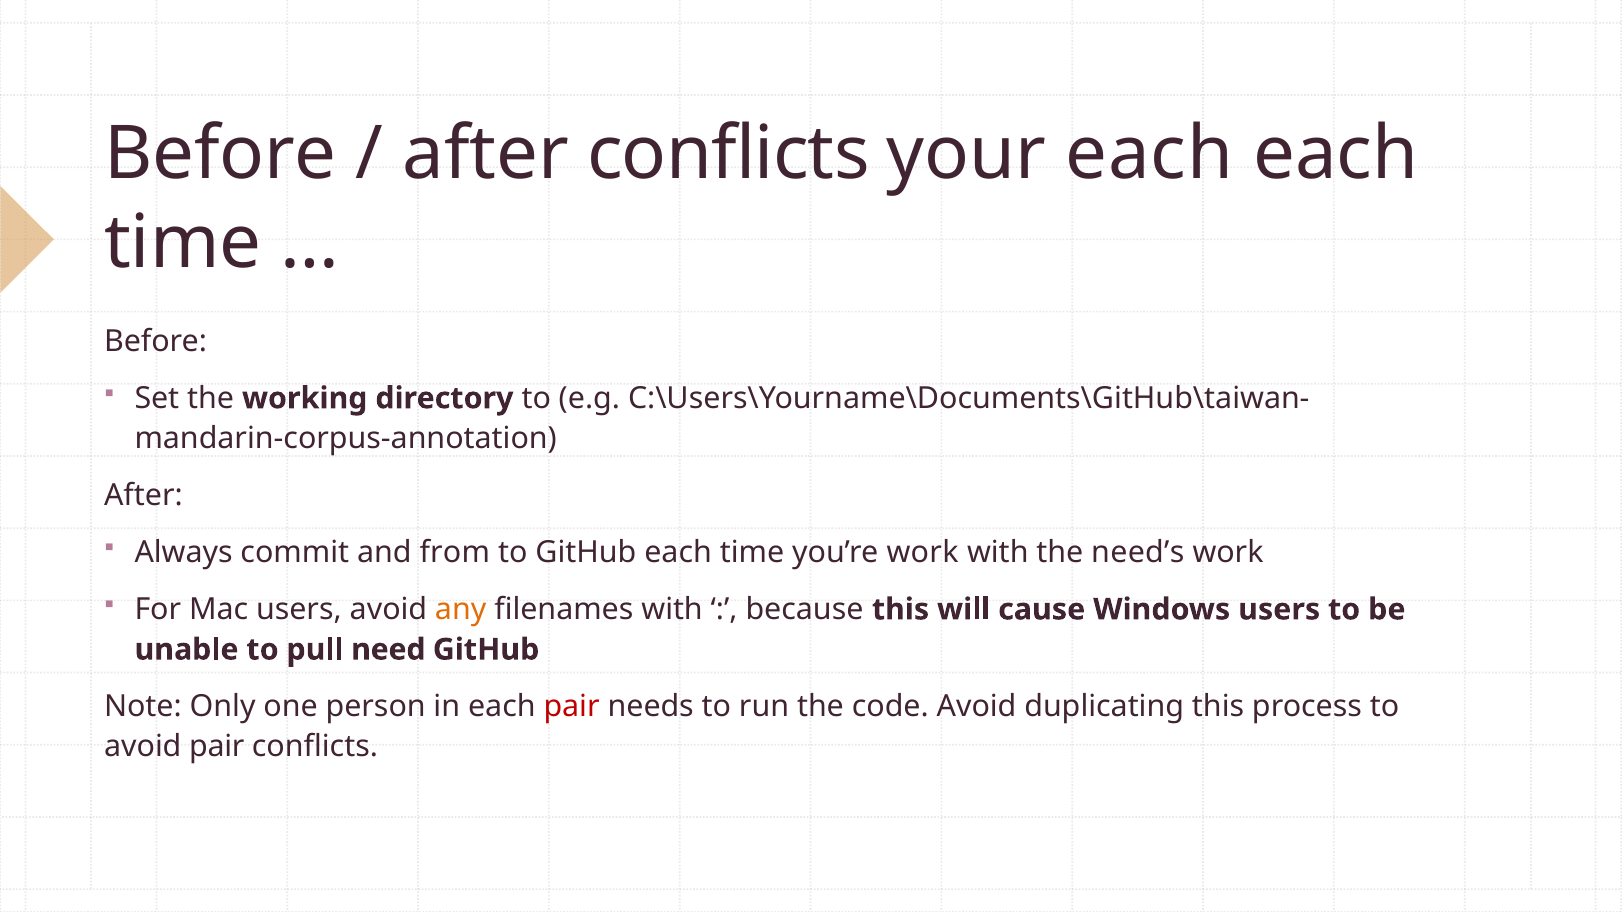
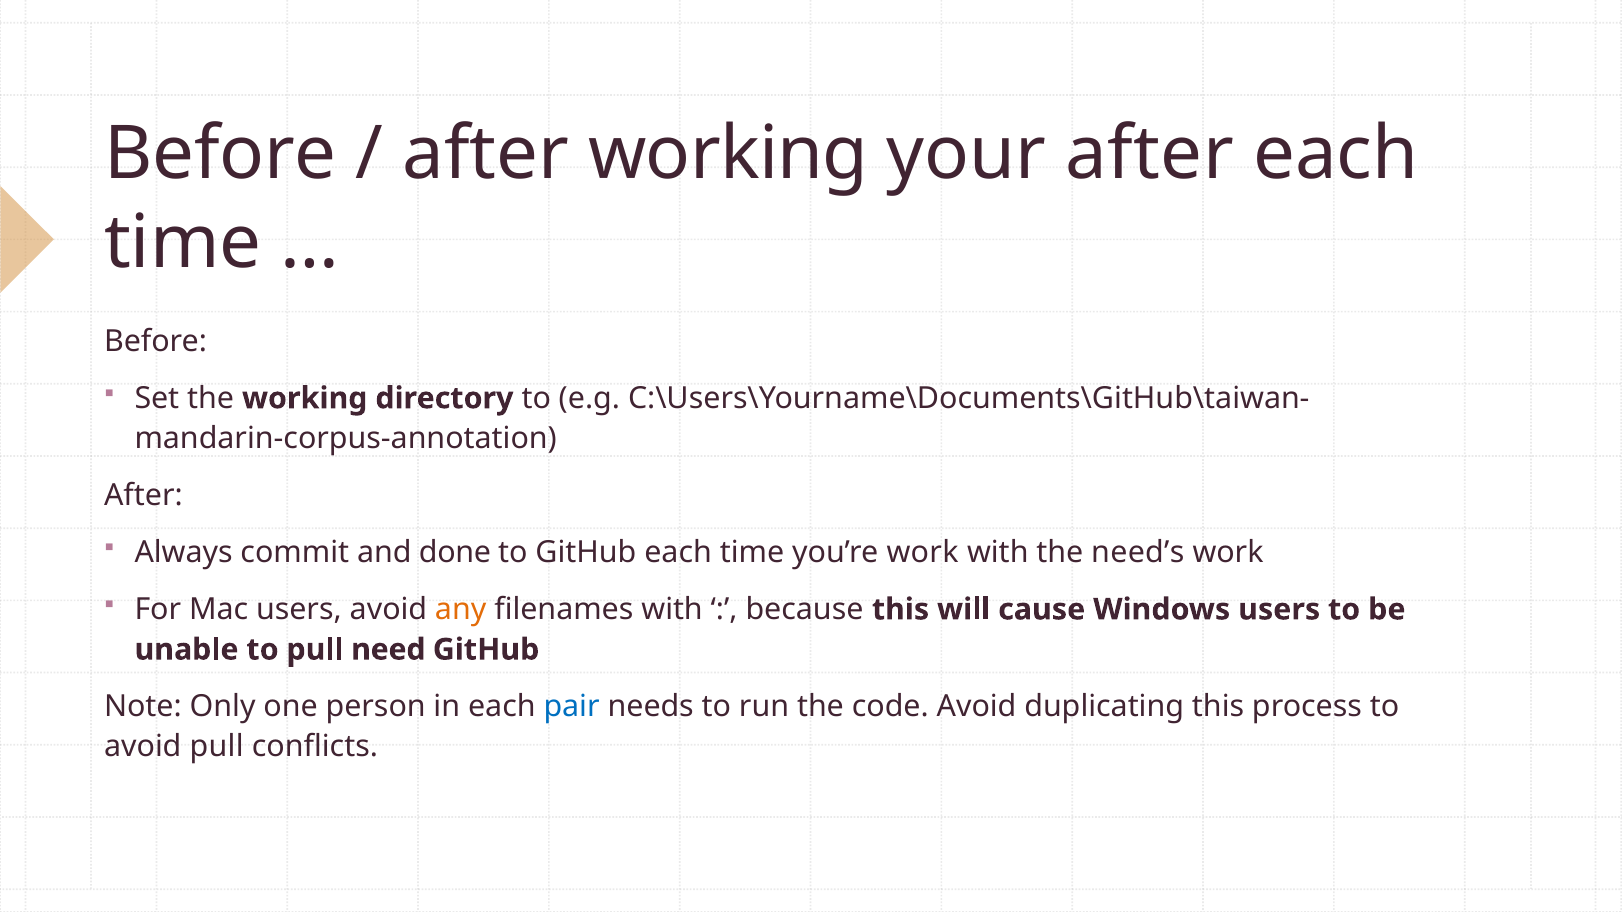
after conflicts: conflicts -> working (728, 154)
your each: each -> after (1150, 154)
from: from -> done (455, 553)
pair colour: red -> blue (572, 707)
avoid pair: pair -> pull (217, 747)
